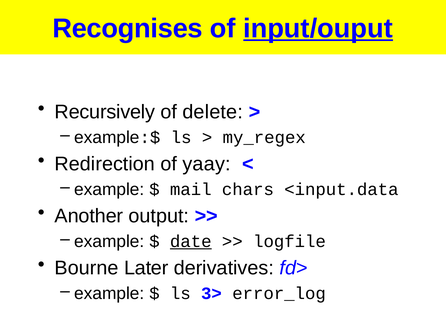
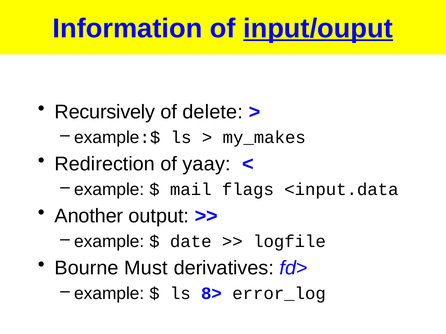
Recognises: Recognises -> Information (127, 28)
my_regex: my_regex -> my_makes (264, 138)
chars: chars -> flags (248, 190)
date underline: present -> none (191, 242)
Later: Later -> Must (146, 268)
3>: 3> -> 8> (212, 294)
